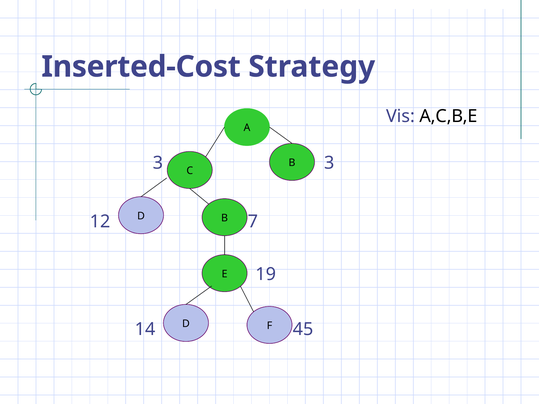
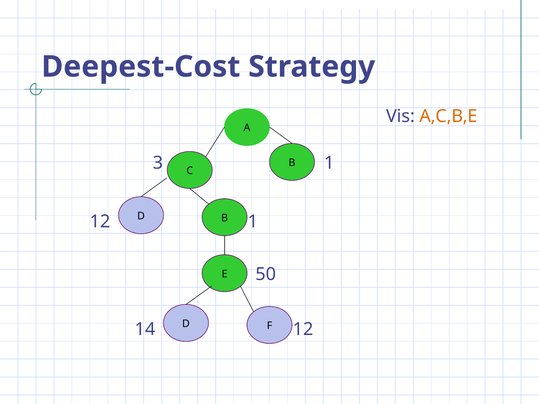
Inserted-Cost: Inserted-Cost -> Deepest-Cost (141, 67)
A,C,B,E colour: black -> orange (449, 116)
3 3: 3 -> 1 (329, 163)
12 7: 7 -> 1 (253, 222)
19: 19 -> 50 (266, 274)
14 45: 45 -> 12 (303, 329)
